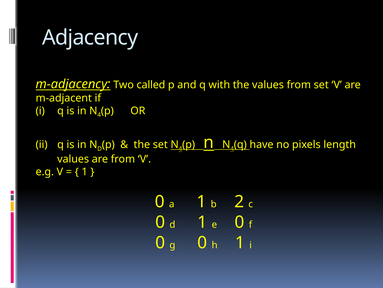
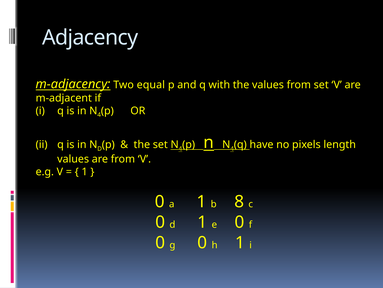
called: called -> equal (151, 85)
2: 2 -> 8 (239, 201)
